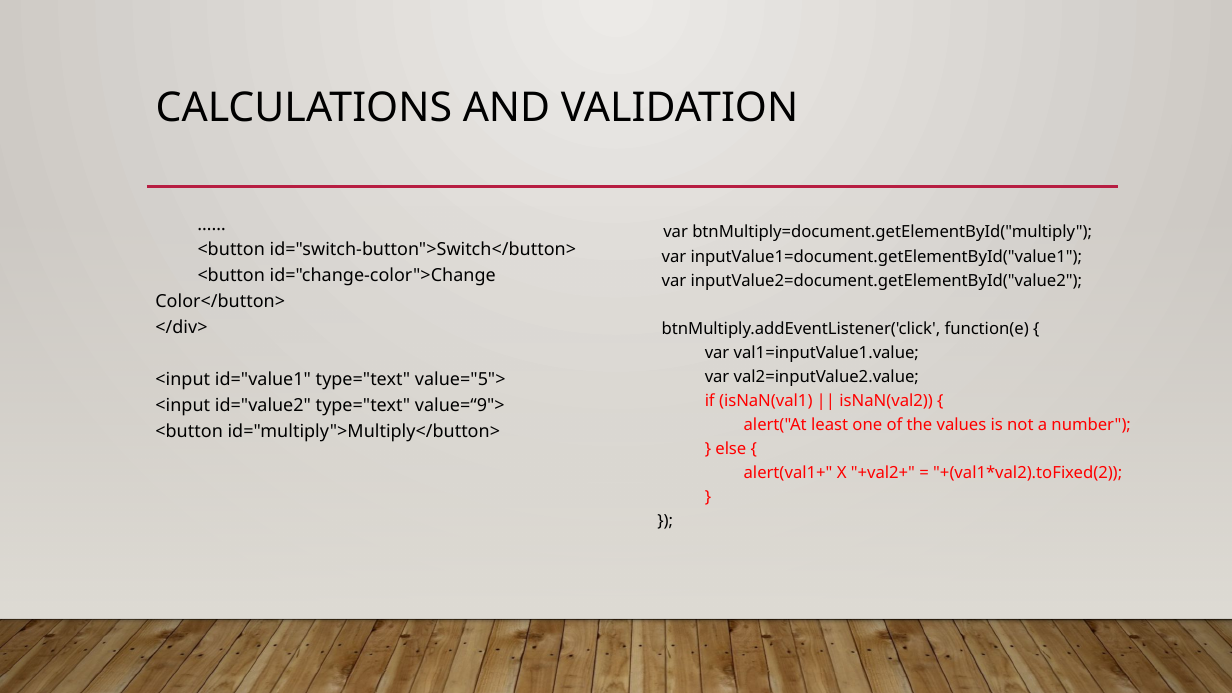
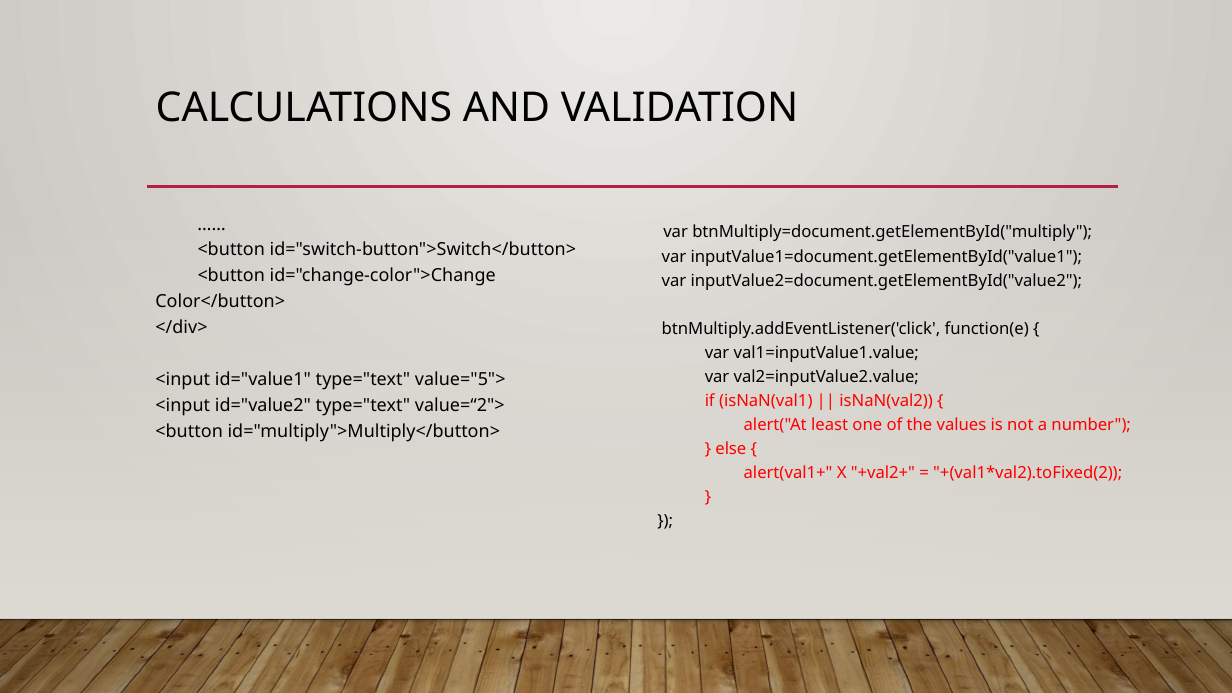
value=“9">: value=“9"> -> value=“2"> (460, 405)
